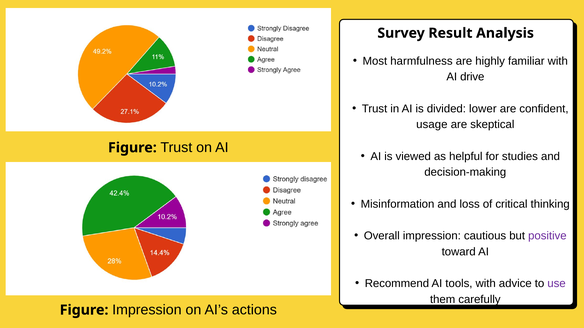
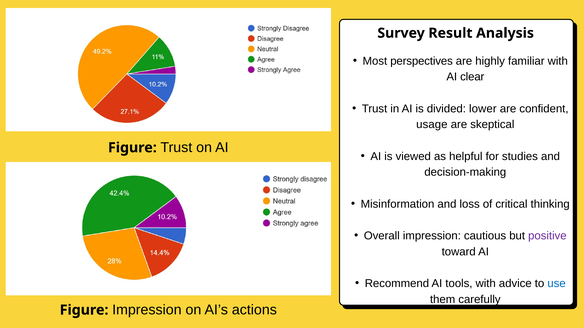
harmfulness: harmfulness -> perspectives (422, 61)
drive: drive -> clear (472, 77)
use colour: purple -> blue (557, 284)
